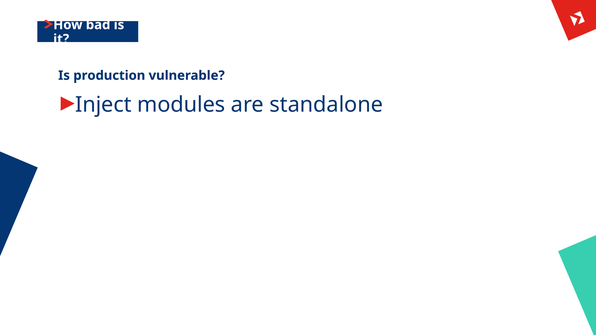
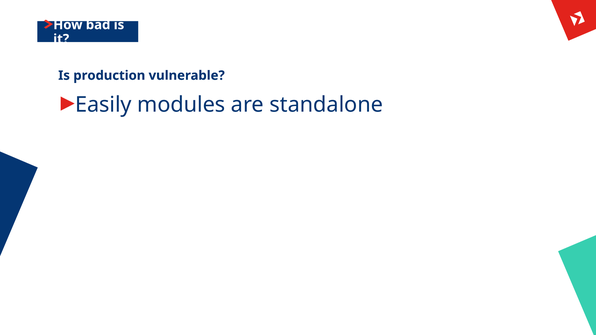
Inject: Inject -> Easily (103, 105)
